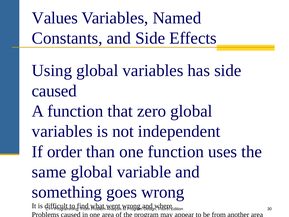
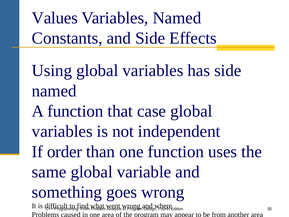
caused: caused -> named (54, 91)
zero: zero -> case (152, 111)
